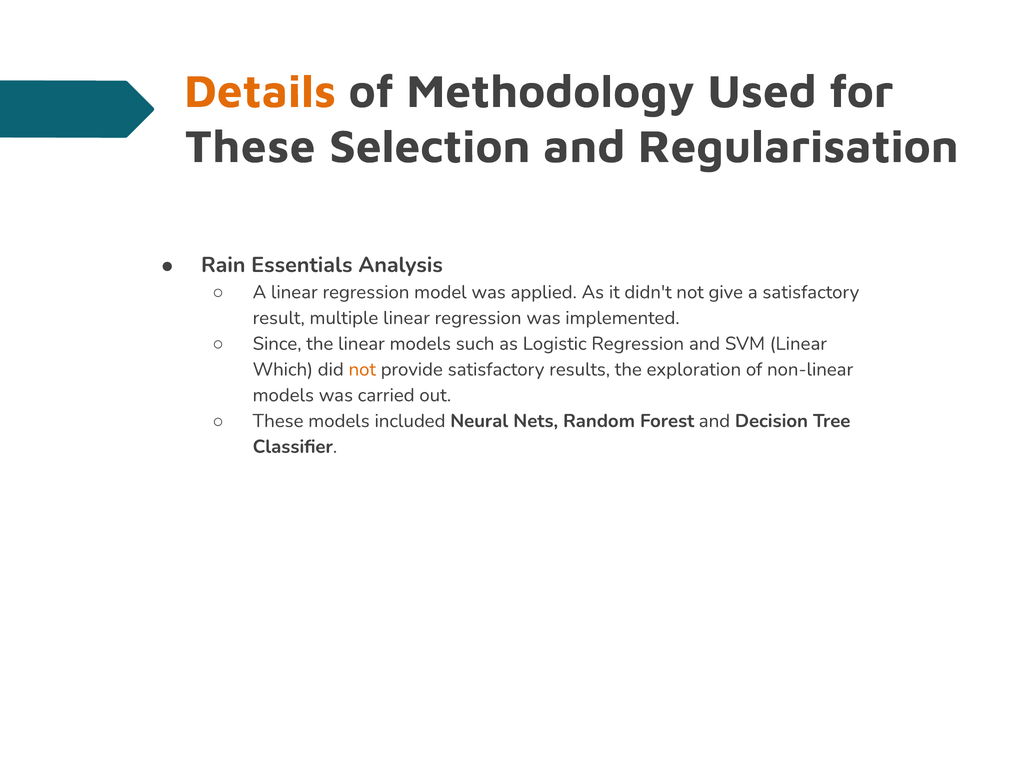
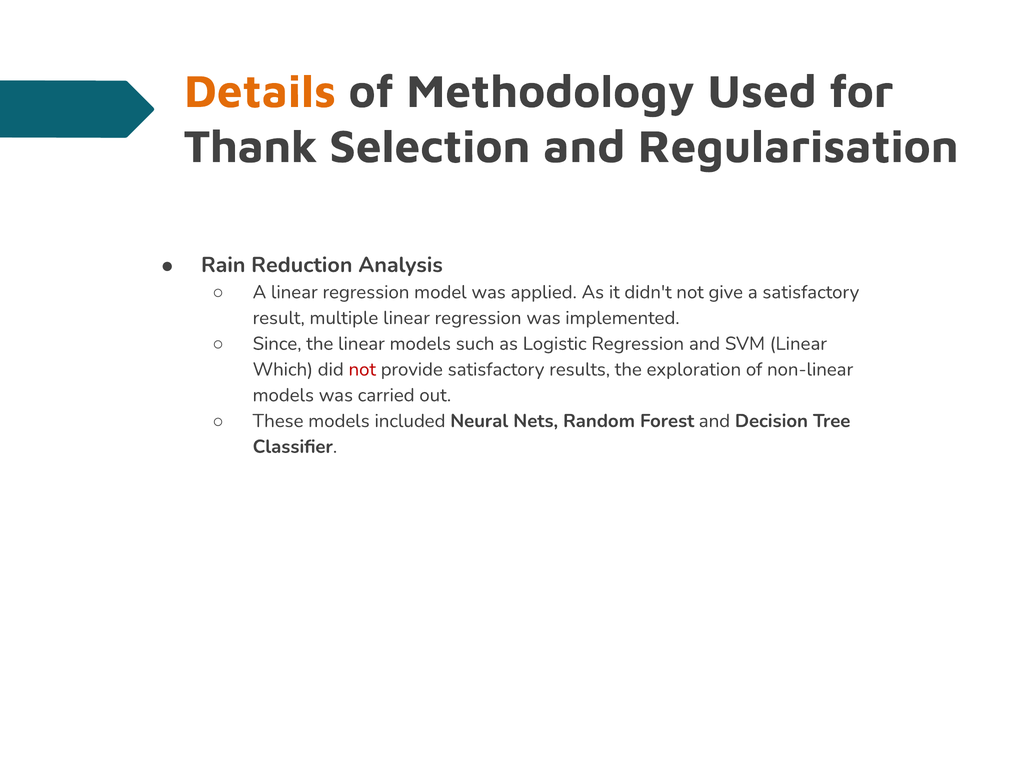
These: These -> Thank (251, 147)
Essentials: Essentials -> Reduction (302, 265)
not colour: orange -> red (362, 369)
